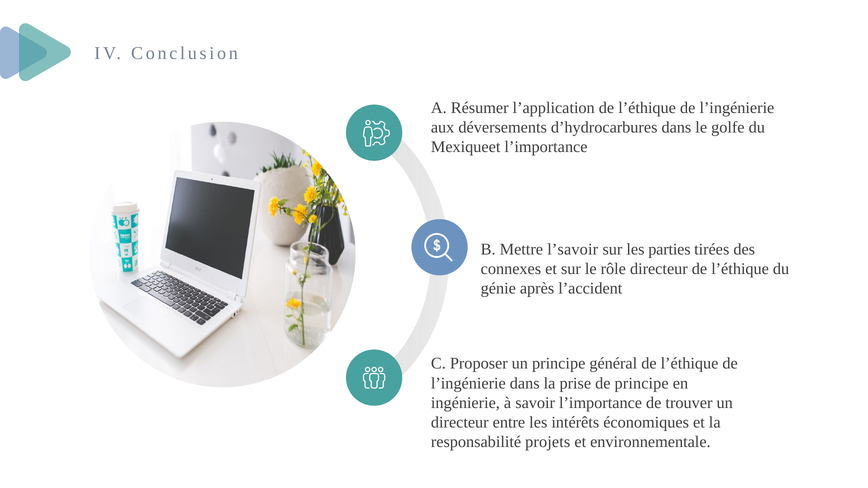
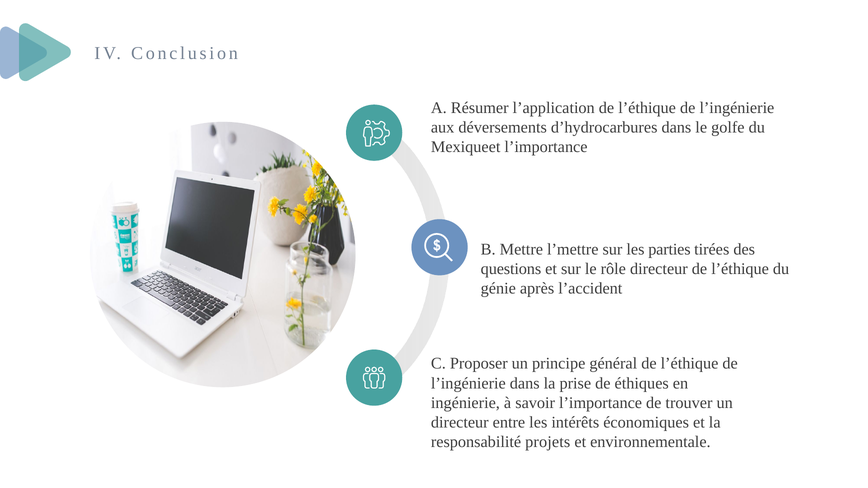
l’savoir: l’savoir -> l’mettre (573, 249)
connexes: connexes -> questions (511, 269)
de principe: principe -> éthiques (642, 383)
